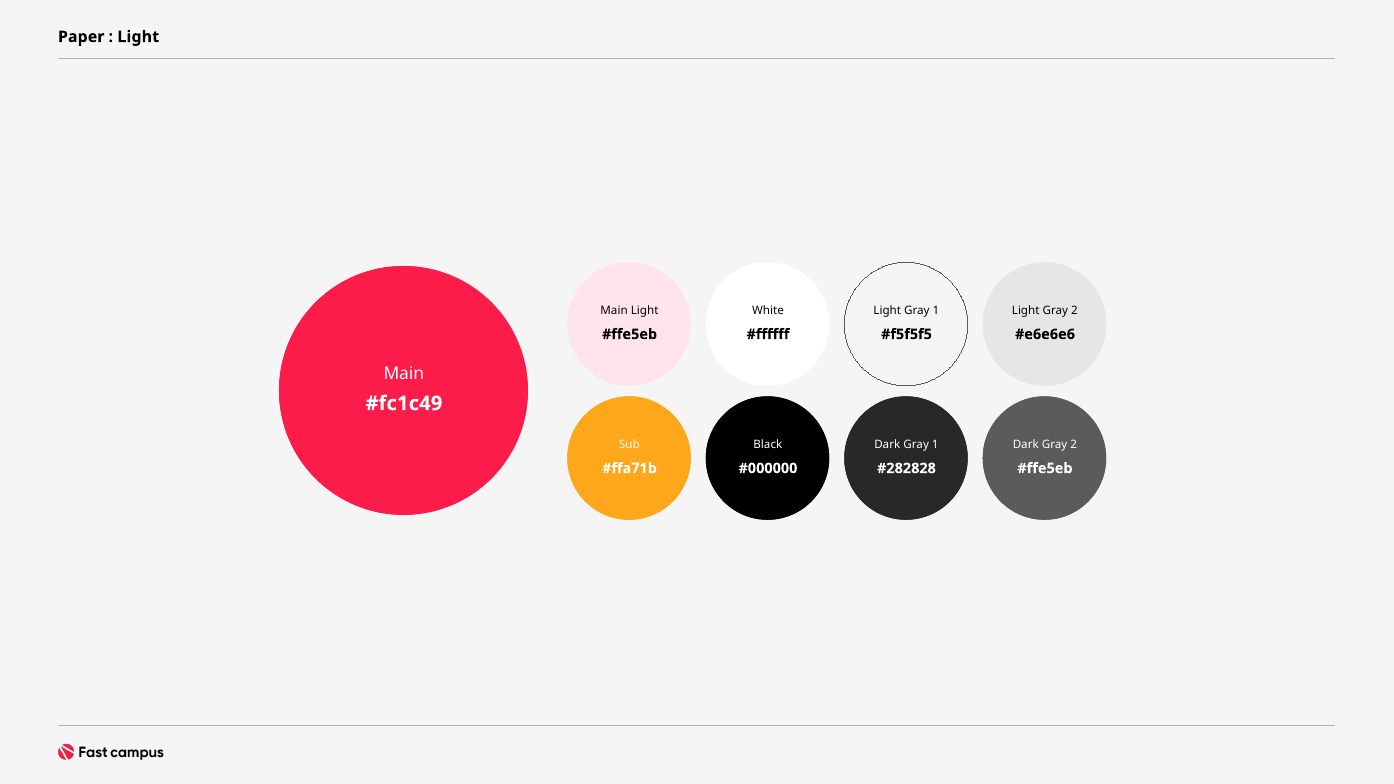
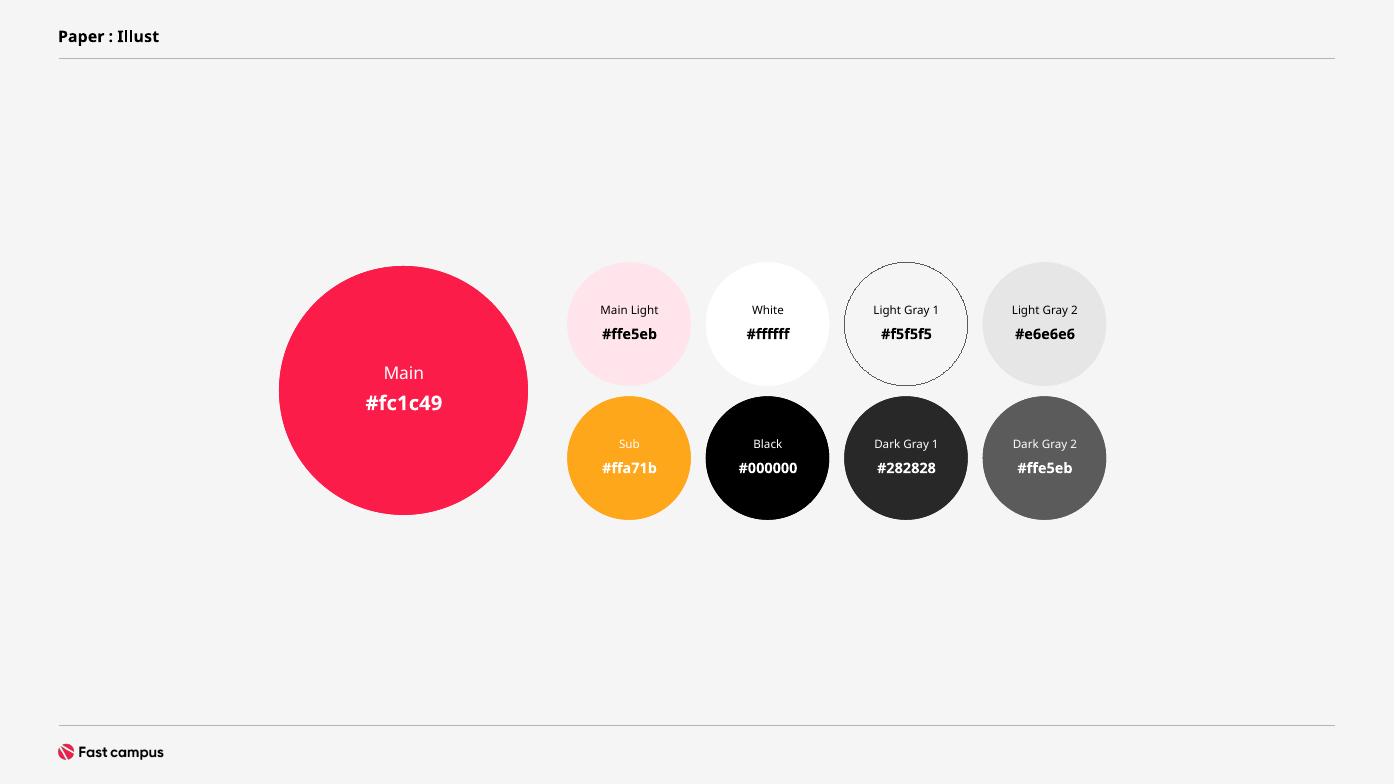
Light: Light -> Illust (138, 37)
